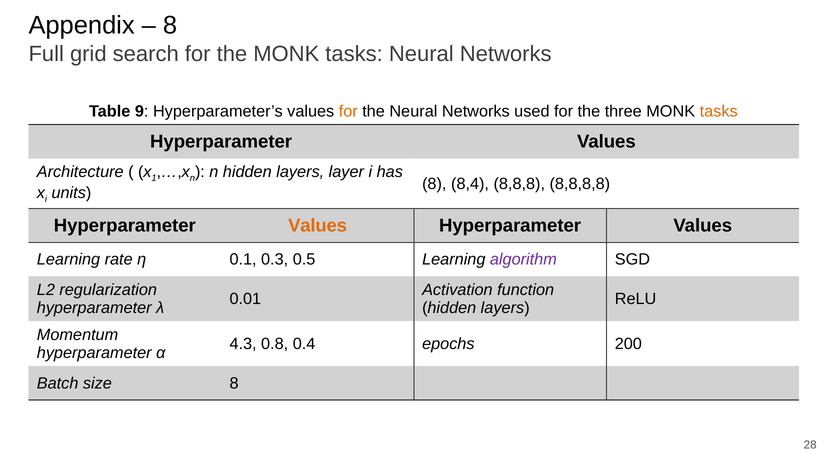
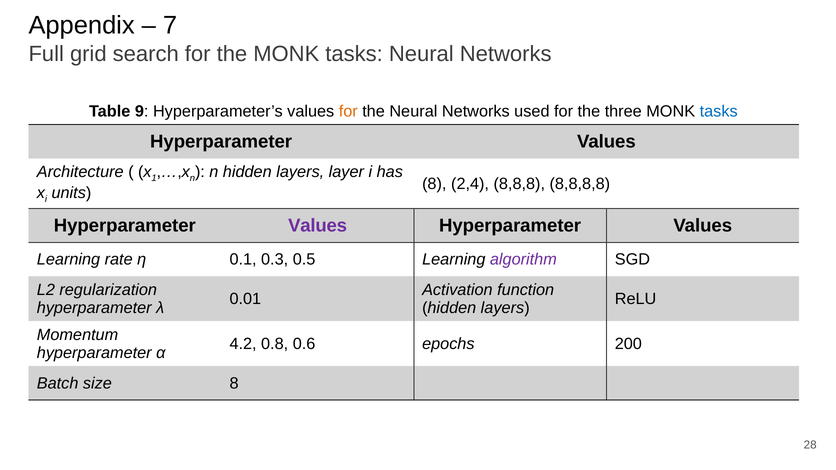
8: 8 -> 7 (170, 25)
tasks colour: orange -> blue (719, 111)
8,4: 8,4 -> 2,4 (470, 184)
Values colour: orange -> purple (318, 226)
4.3: 4.3 -> 4.2 (243, 344)
0.4: 0.4 -> 0.6 (304, 344)
